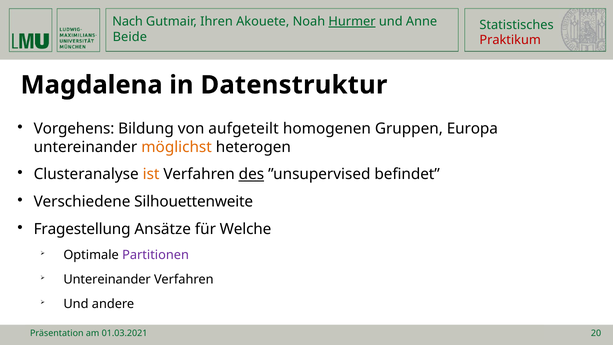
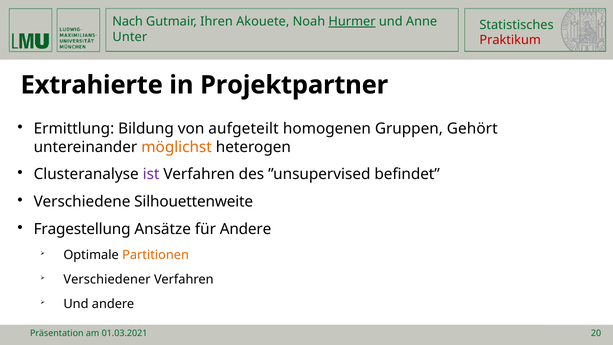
Beide: Beide -> Unter (130, 37)
Magdalena: Magdalena -> Extrahierte (92, 85)
Datenstruktur: Datenstruktur -> Projektpartner (294, 85)
Vorgehens: Vorgehens -> Ermittlung (74, 128)
Europa: Europa -> Gehört (472, 128)
ist colour: orange -> purple (151, 174)
des underline: present -> none (251, 174)
für Welche: Welche -> Andere (246, 229)
Partitionen colour: purple -> orange (156, 255)
Untereinander: Untereinander -> Verschiedener (107, 279)
